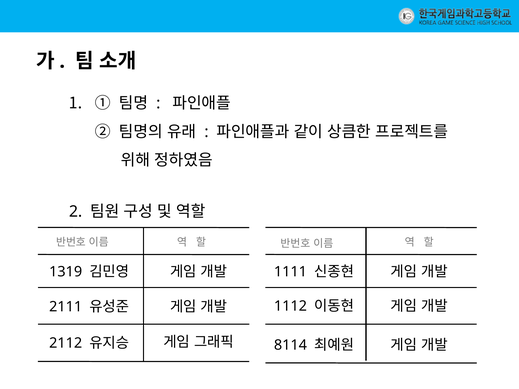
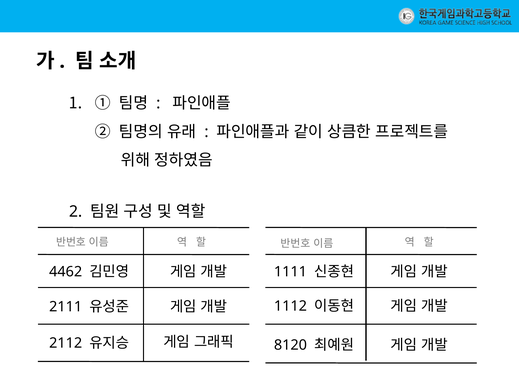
1319: 1319 -> 4462 (66, 272)
8114: 8114 -> 8120 (290, 345)
